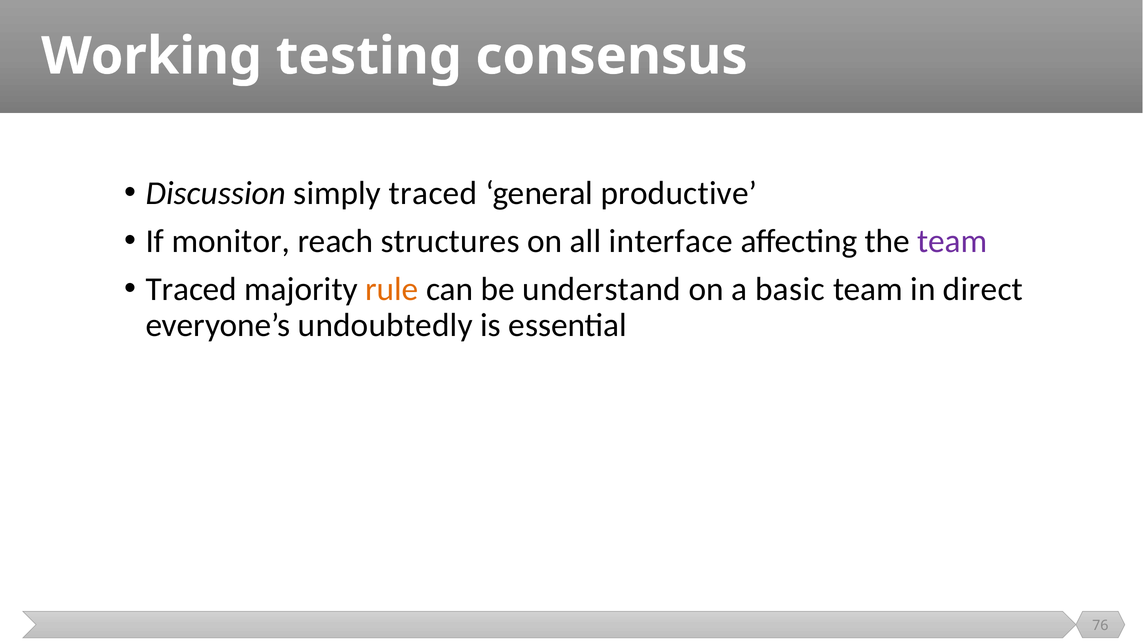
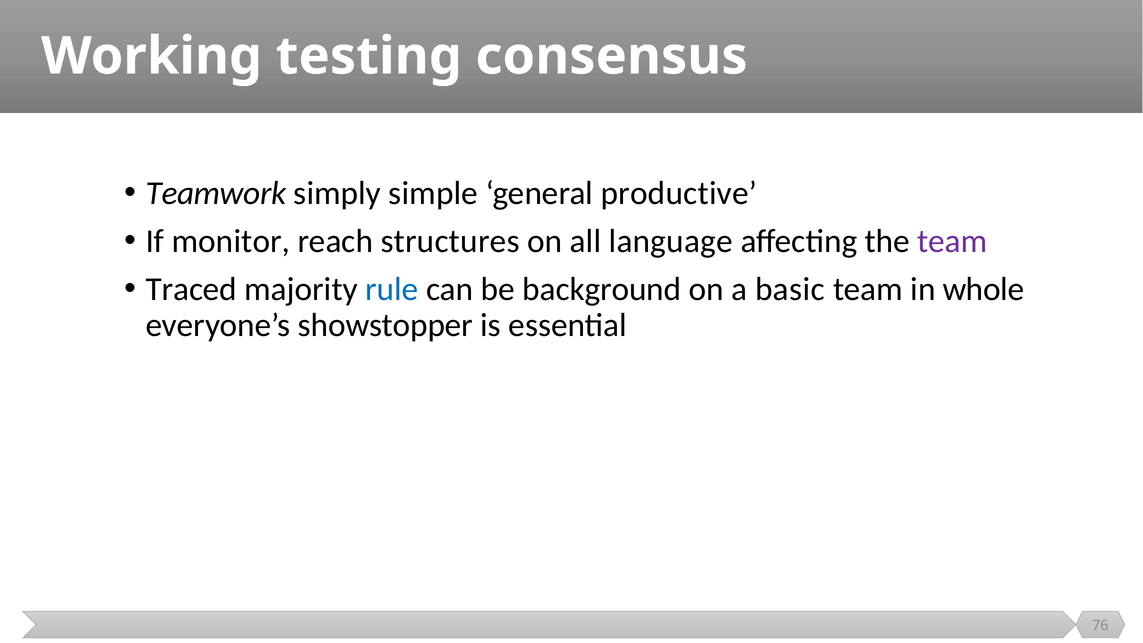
Discussion: Discussion -> Teamwork (216, 193)
simply traced: traced -> simple (433, 193)
interface: interface -> language (671, 241)
rule colour: orange -> blue (392, 289)
understand: understand -> background (602, 289)
direct: direct -> whole (983, 289)
undoubtedly: undoubtedly -> showstopper (385, 325)
